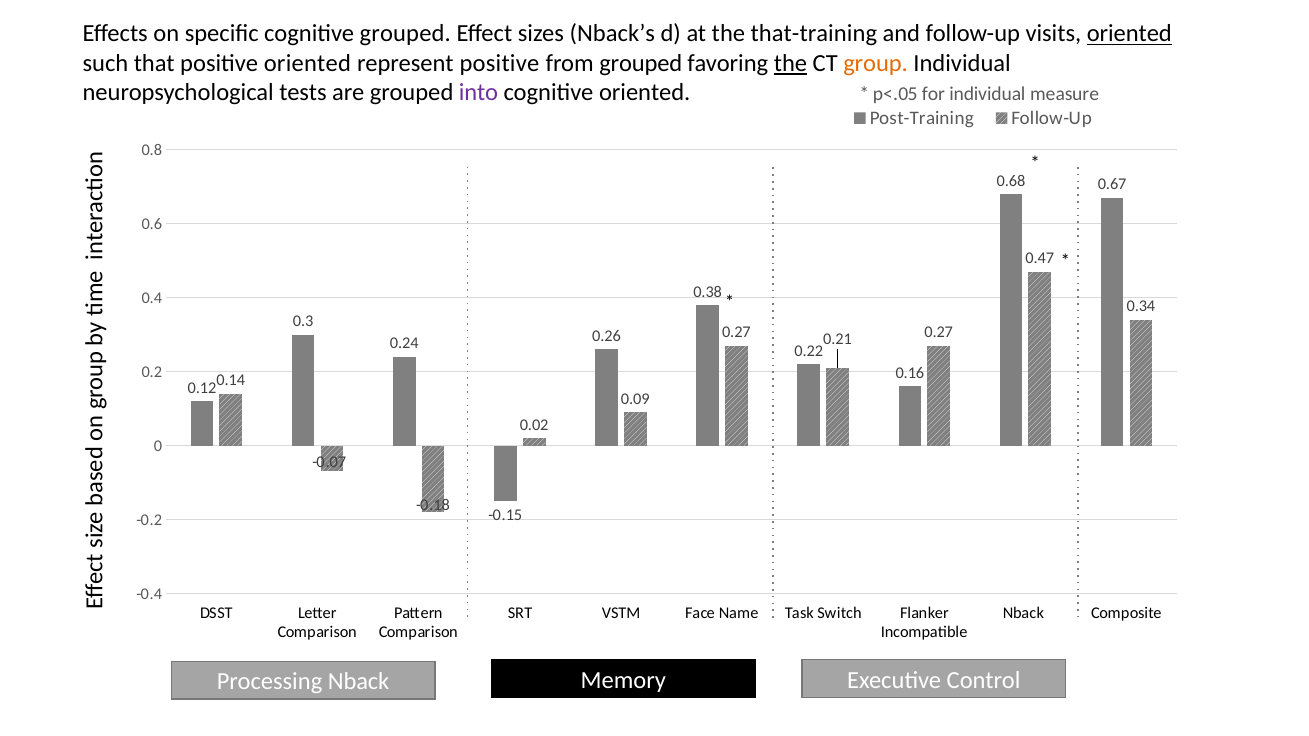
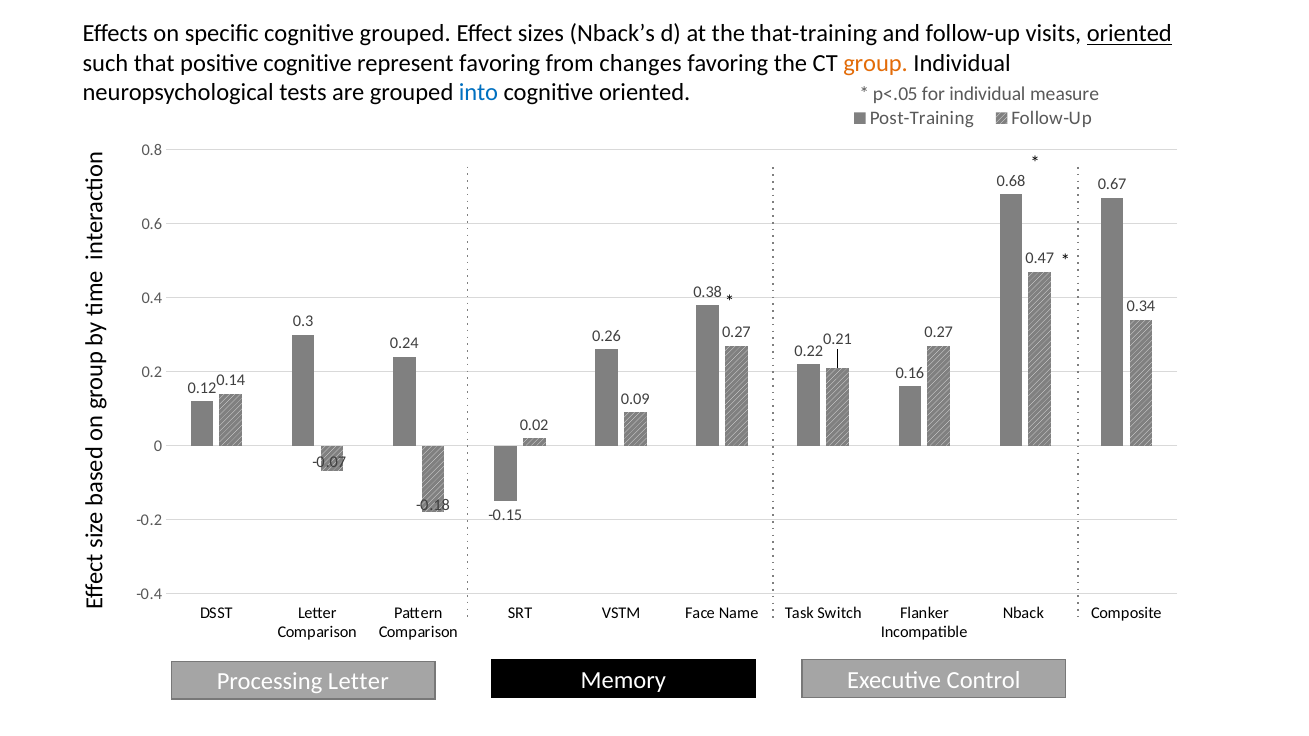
positive oriented: oriented -> cognitive (308, 63)
represent positive: positive -> favoring (500, 63)
from grouped: grouped -> changes (641, 63)
the underline: present -> none (790, 63)
into colour: purple -> blue (478, 93)
Processing Nback: Nback -> Letter (358, 682)
